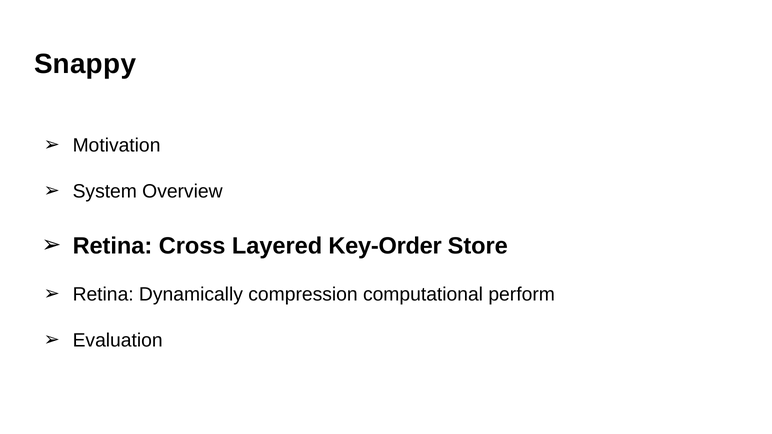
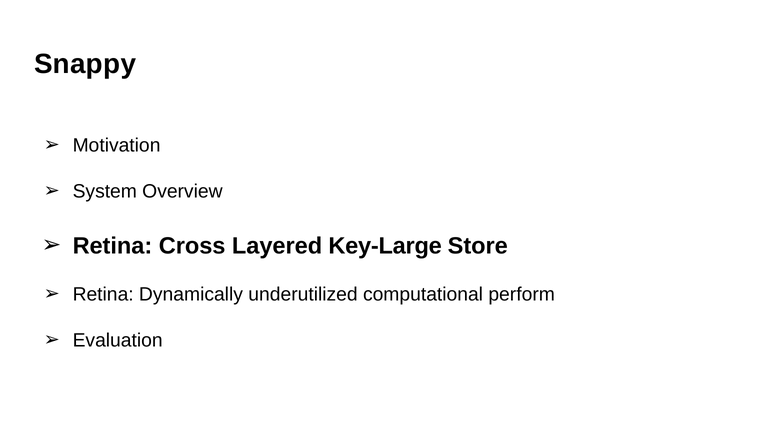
Key-Order: Key-Order -> Key-Large (385, 246)
compression: compression -> underutilized (303, 294)
